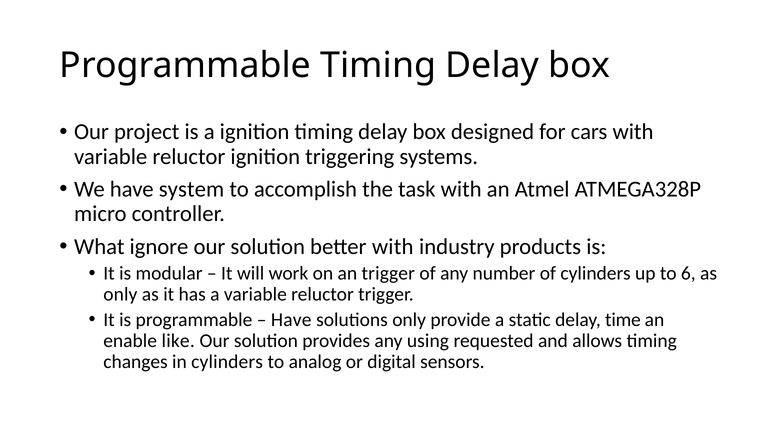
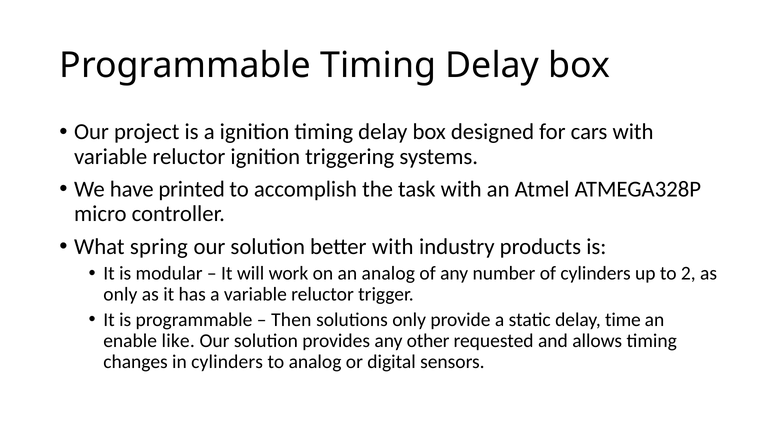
system: system -> printed (192, 189)
ignore: ignore -> spring (159, 246)
an trigger: trigger -> analog (388, 273)
6: 6 -> 2 (688, 273)
Have: Have -> Then (291, 319)
using: using -> other (428, 341)
